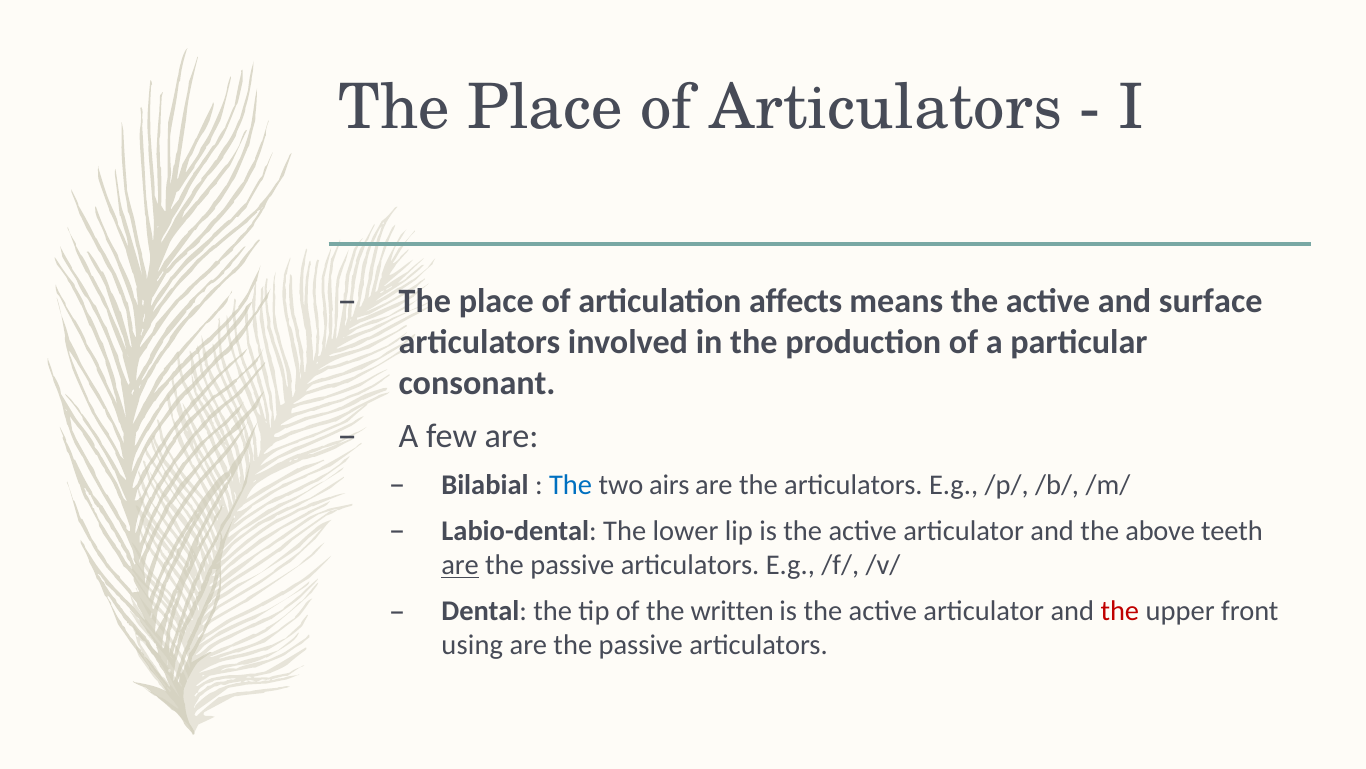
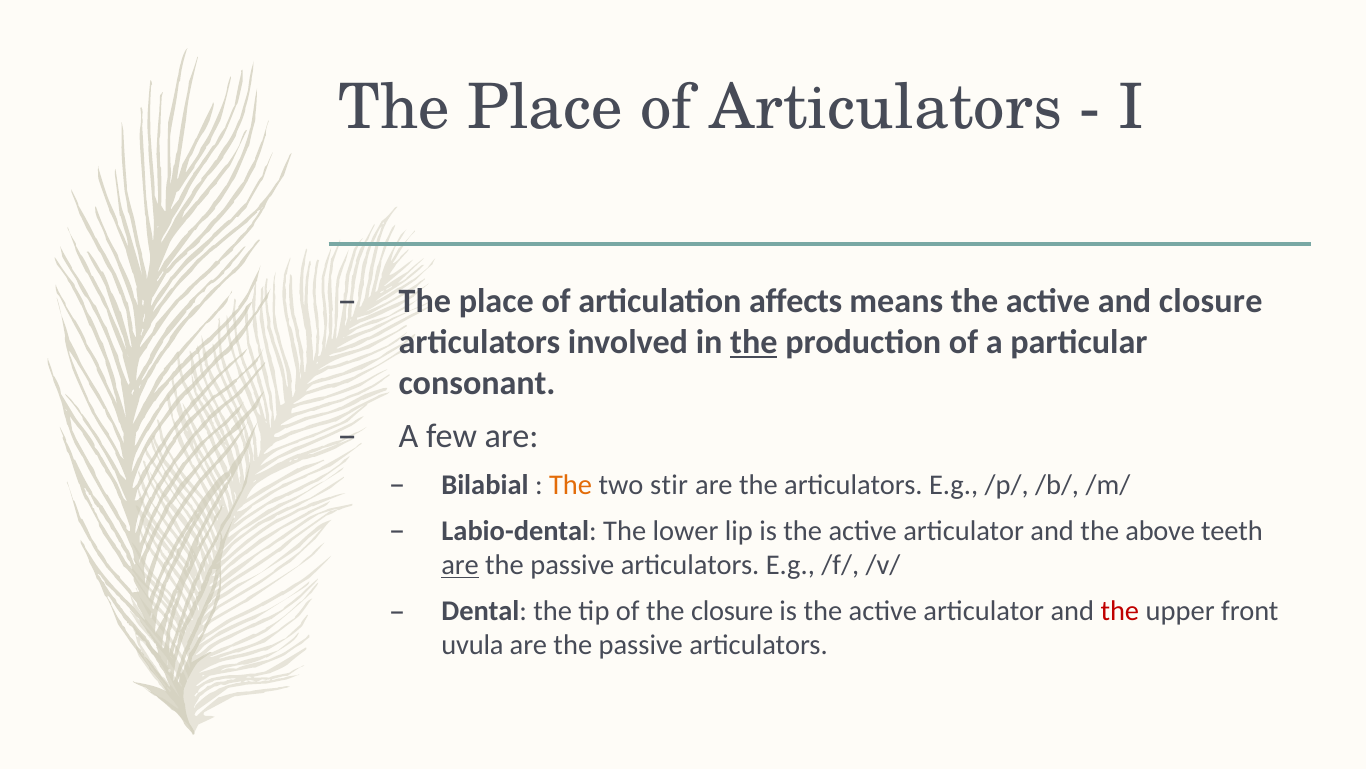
and surface: surface -> closure (1211, 301)
the underline: none -> present (754, 342)
The colour: blue -> orange (571, 485)
airs: airs -> stir (669, 485)
the written: written -> closure (732, 611)
using: using -> uvula (472, 645)
